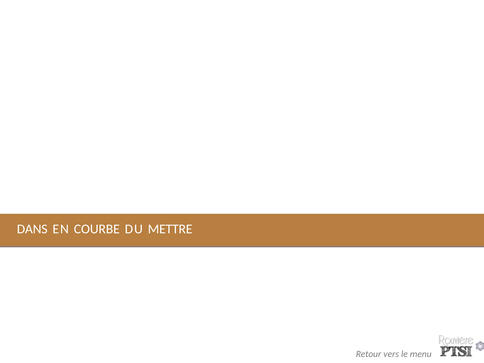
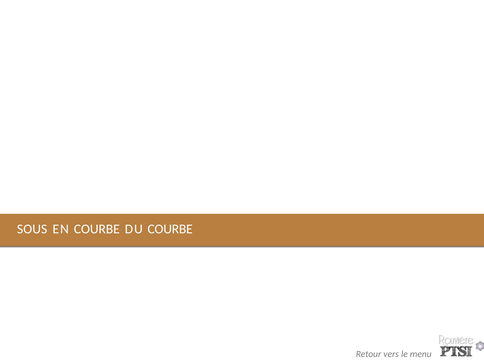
DANS: DANS -> SOUS (32, 229)
DU METTRE: METTRE -> COURBE (170, 229)
